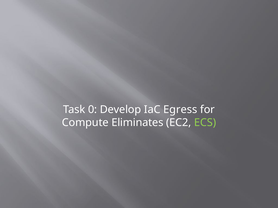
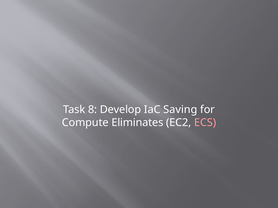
0: 0 -> 8 (93, 110)
Egress: Egress -> Saving (180, 110)
ECS colour: light green -> pink (205, 123)
